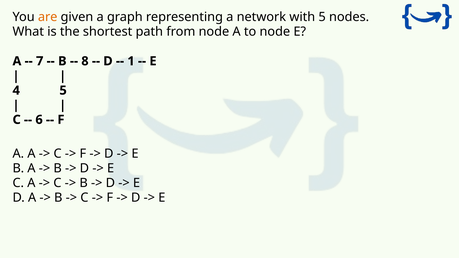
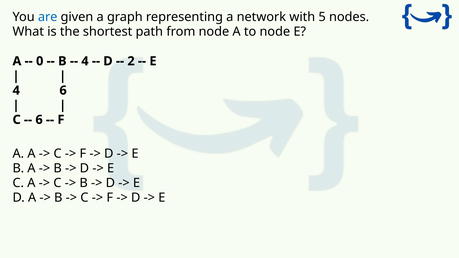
are colour: orange -> blue (48, 17)
7: 7 -> 0 (40, 61)
8: 8 -> 4 (85, 61)
1: 1 -> 2 (131, 61)
4 5: 5 -> 6 (63, 90)
